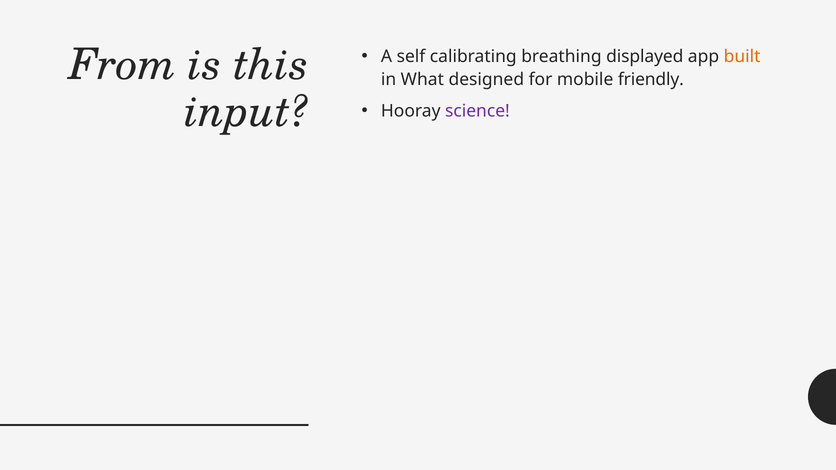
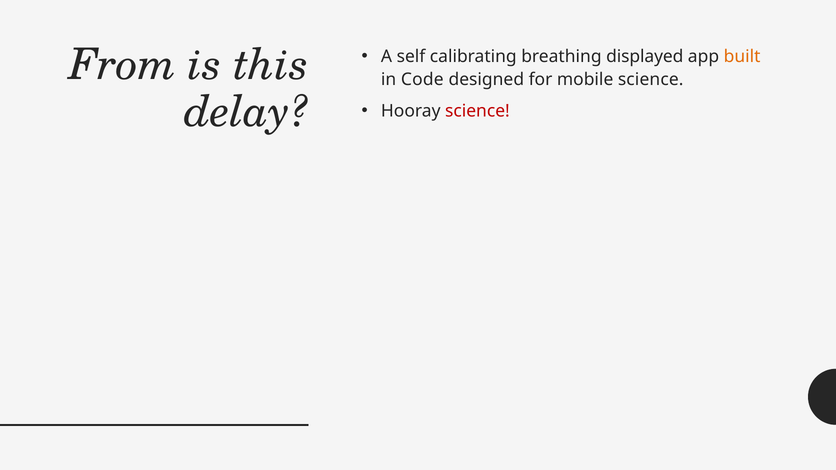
What: What -> Code (422, 80)
mobile friendly: friendly -> science (651, 80)
input: input -> delay (247, 112)
science colour: purple -> red (477, 111)
